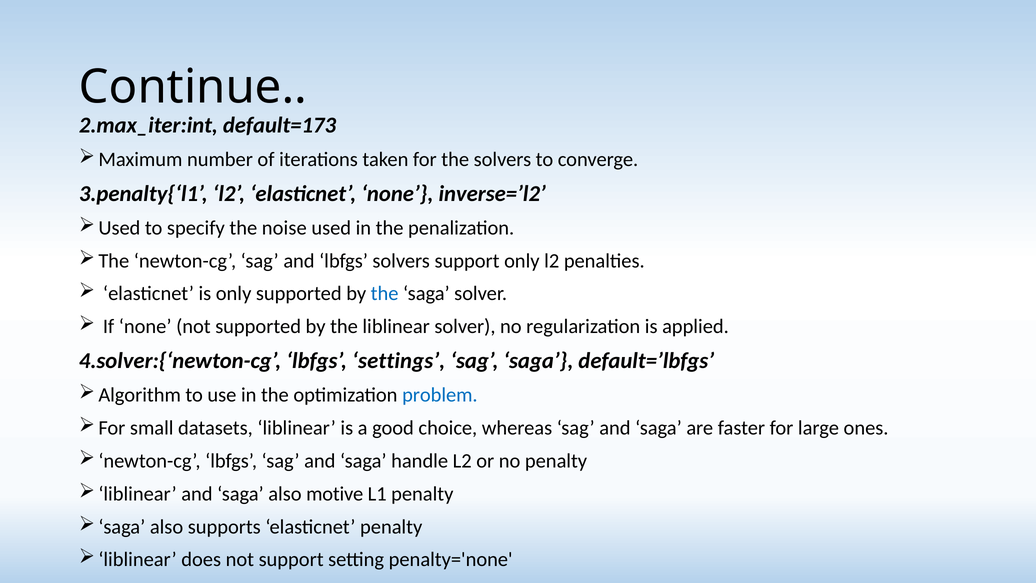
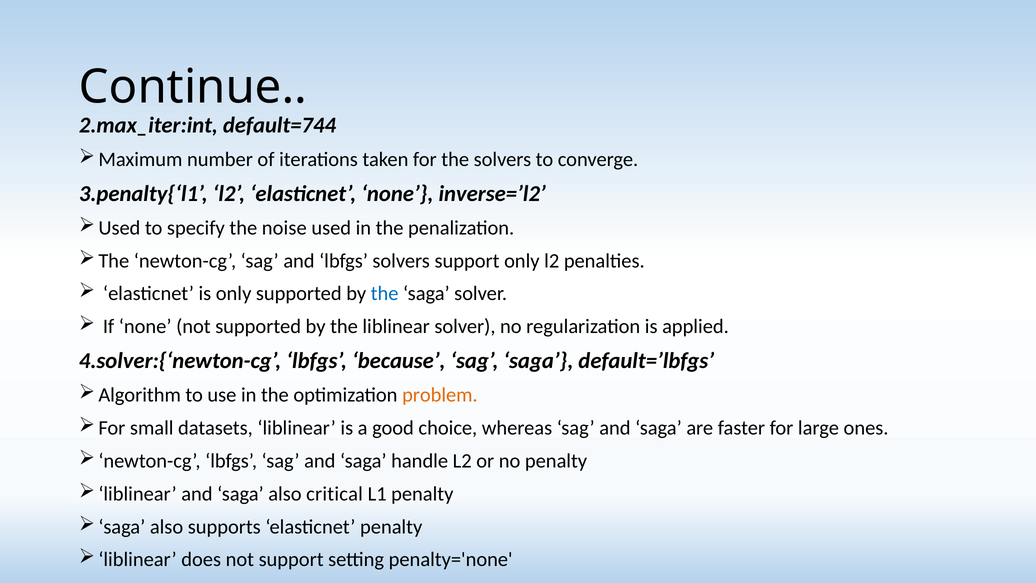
default=173: default=173 -> default=744 (279, 125)
settings: settings -> because (399, 361)
problem colour: blue -> orange (440, 395)
motive: motive -> critical (335, 494)
